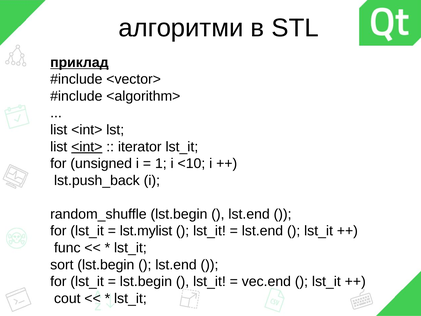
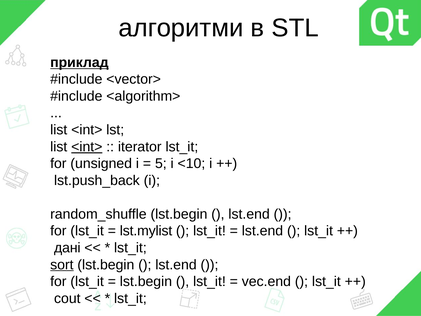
1: 1 -> 5 (161, 163)
func: func -> дані (67, 248)
sort underline: none -> present (62, 264)
